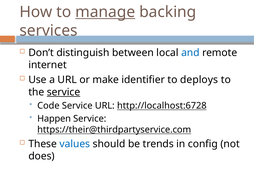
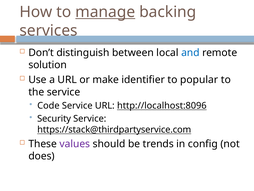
internet: internet -> solution (48, 65)
deploys: deploys -> popular (199, 80)
service underline: present -> none (64, 92)
http://localhost:6728: http://localhost:6728 -> http://localhost:8096 (162, 105)
Happen: Happen -> Security (54, 118)
https://their@thirdpartyservice.com: https://their@thirdpartyservice.com -> https://stack@thirdpartyservice.com (114, 129)
values colour: blue -> purple (75, 143)
